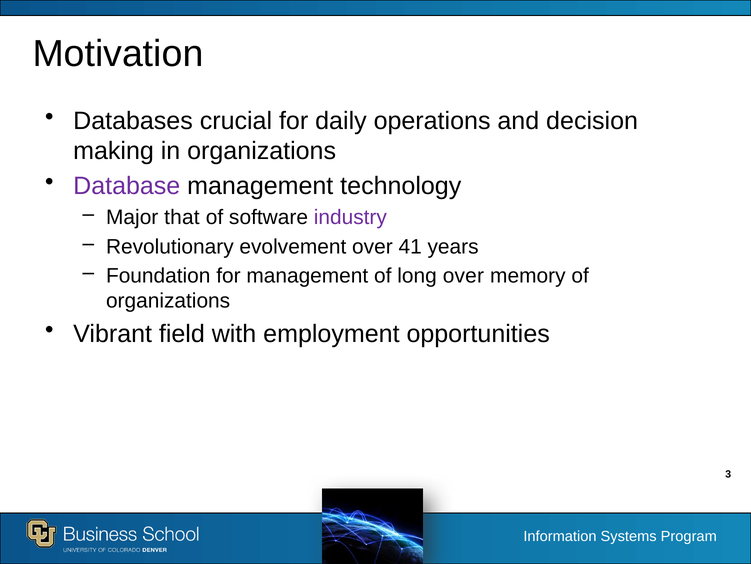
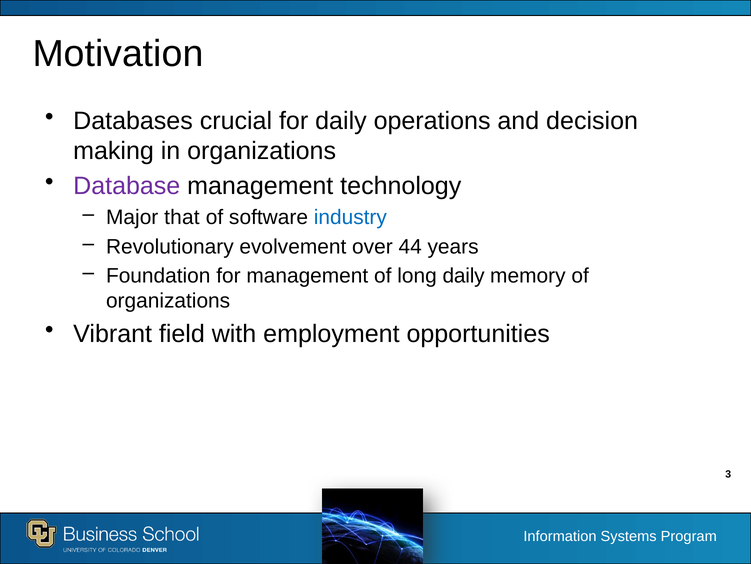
industry colour: purple -> blue (350, 217)
41: 41 -> 44 (410, 246)
long over: over -> daily (464, 276)
